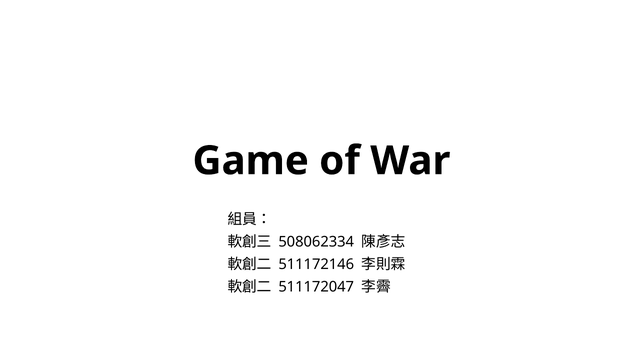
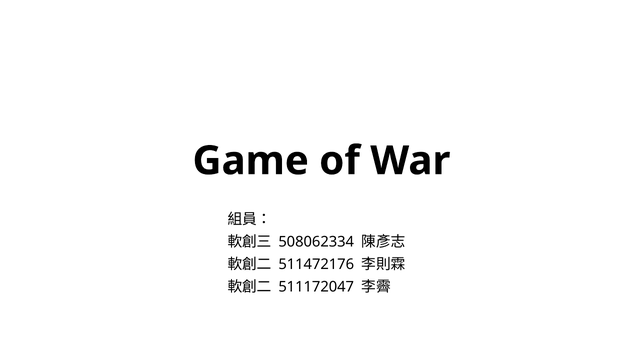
511172146: 511172146 -> 511472176 (316, 264)
